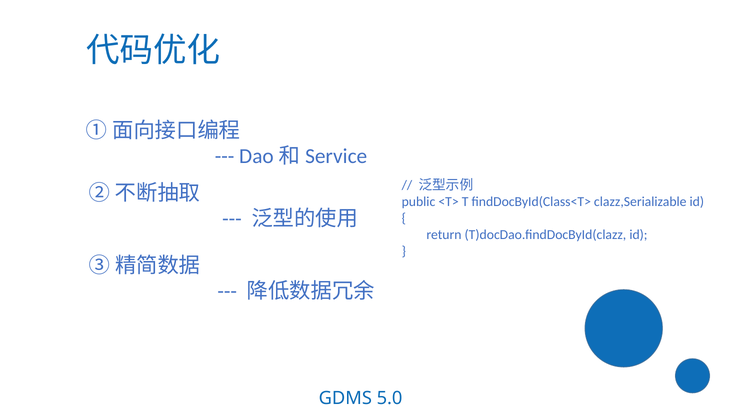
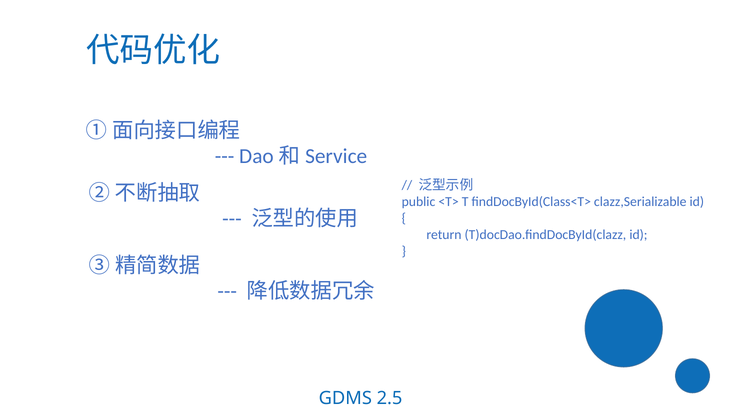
5.0: 5.0 -> 2.5 (390, 398)
